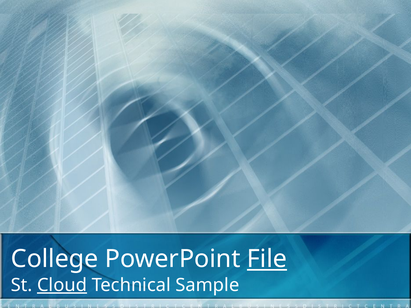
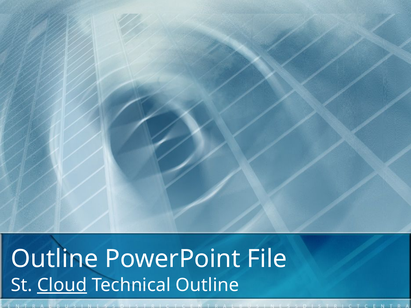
College: College -> Outline (55, 259)
File underline: present -> none (267, 259)
Technical Sample: Sample -> Outline (207, 285)
